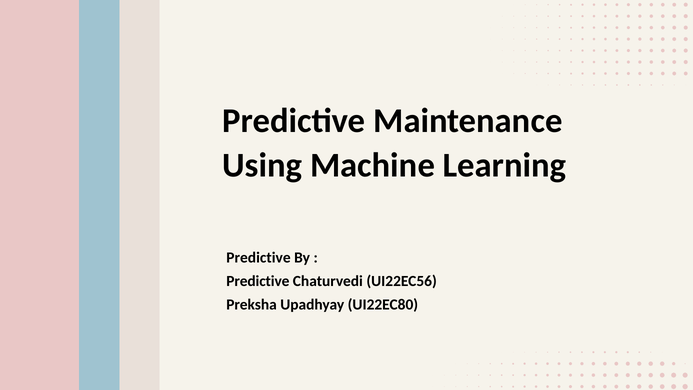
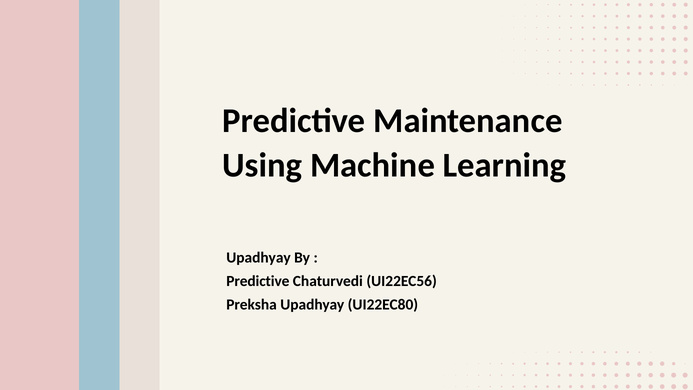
Predictive: Predictive -> Upadhyay (259, 257)
